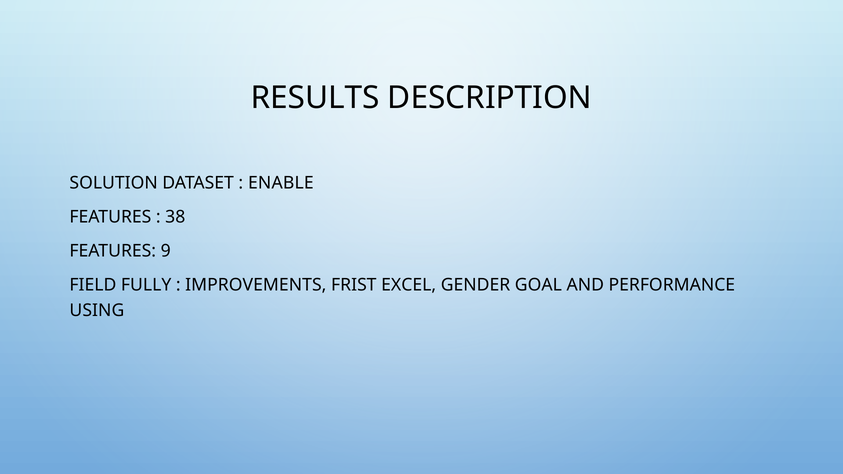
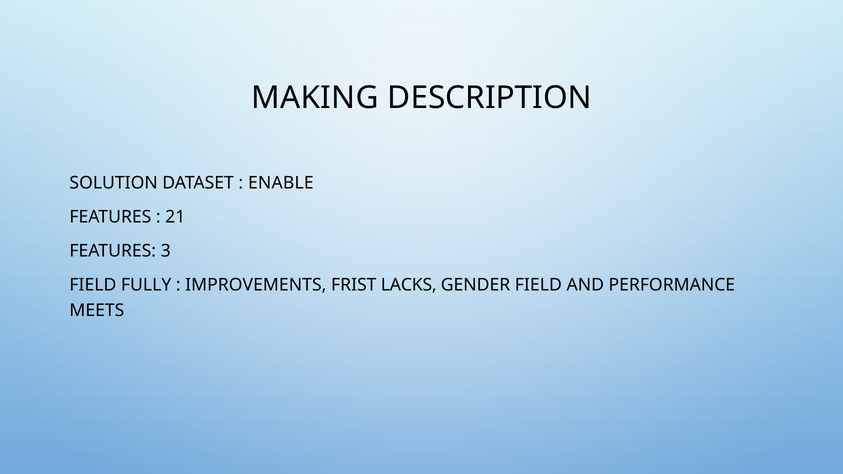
RESULTS: RESULTS -> MAKING (315, 98)
38: 38 -> 21 (175, 217)
9: 9 -> 3 (166, 251)
EXCEL: EXCEL -> LACKS (409, 285)
GENDER GOAL: GOAL -> FIELD (538, 285)
USING: USING -> MEETS (97, 310)
